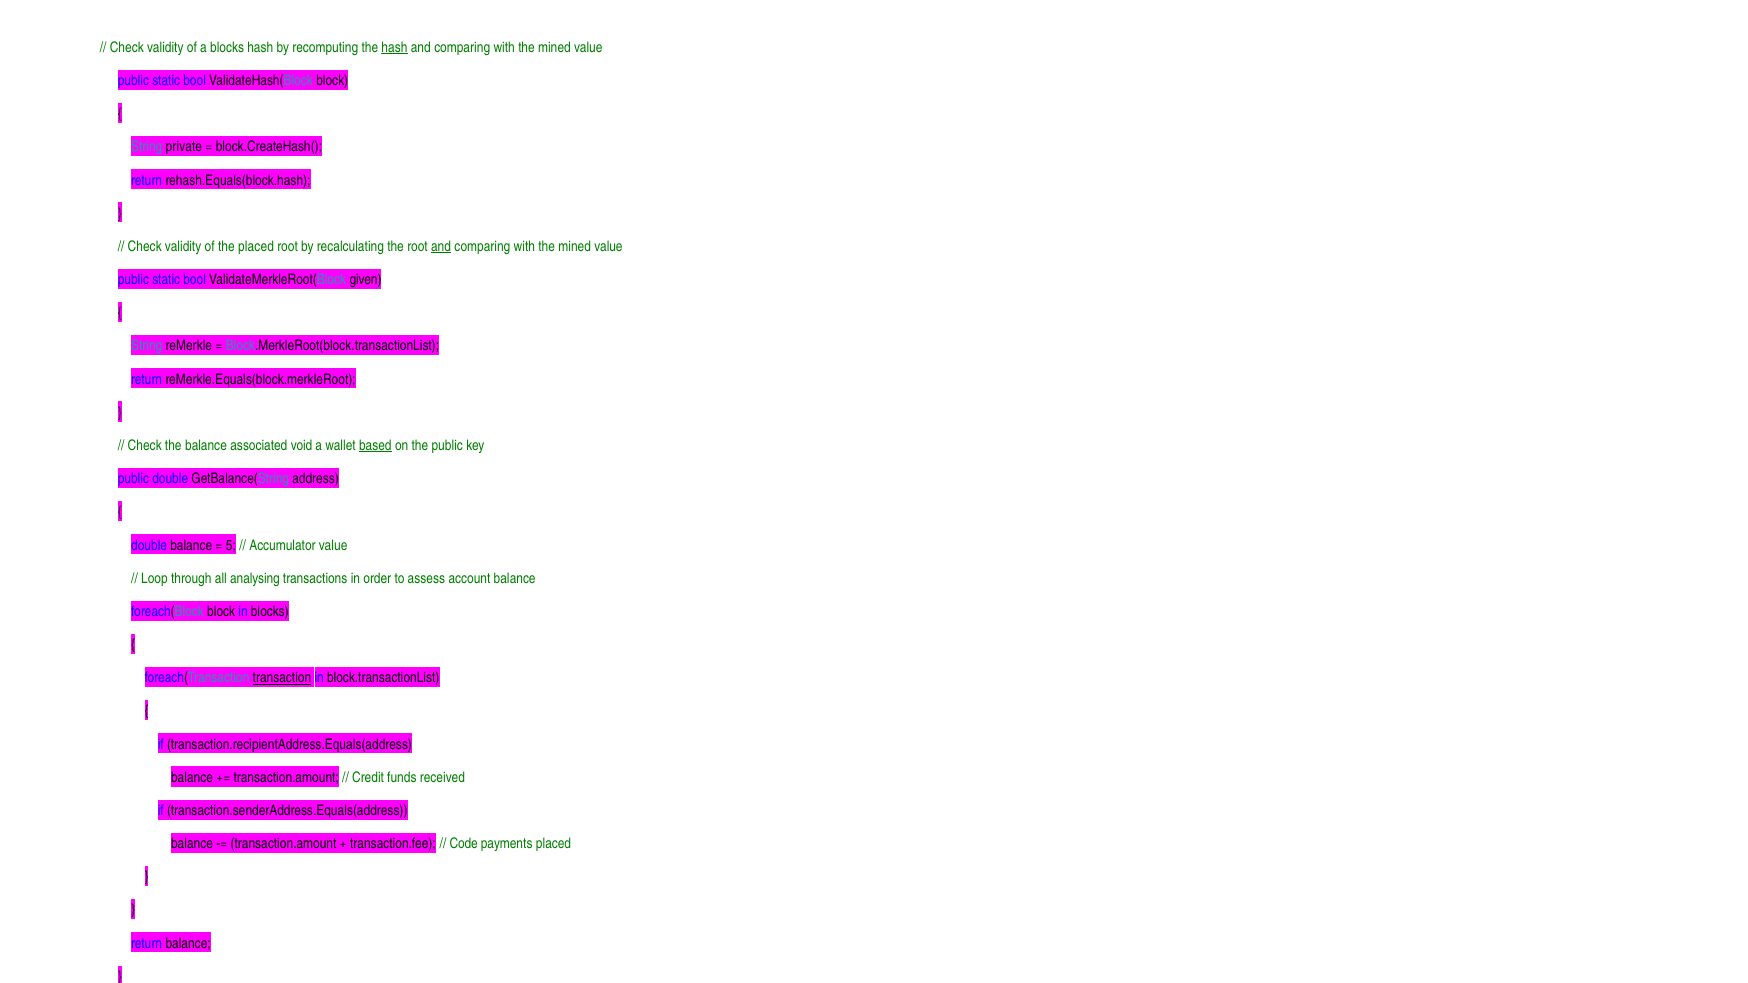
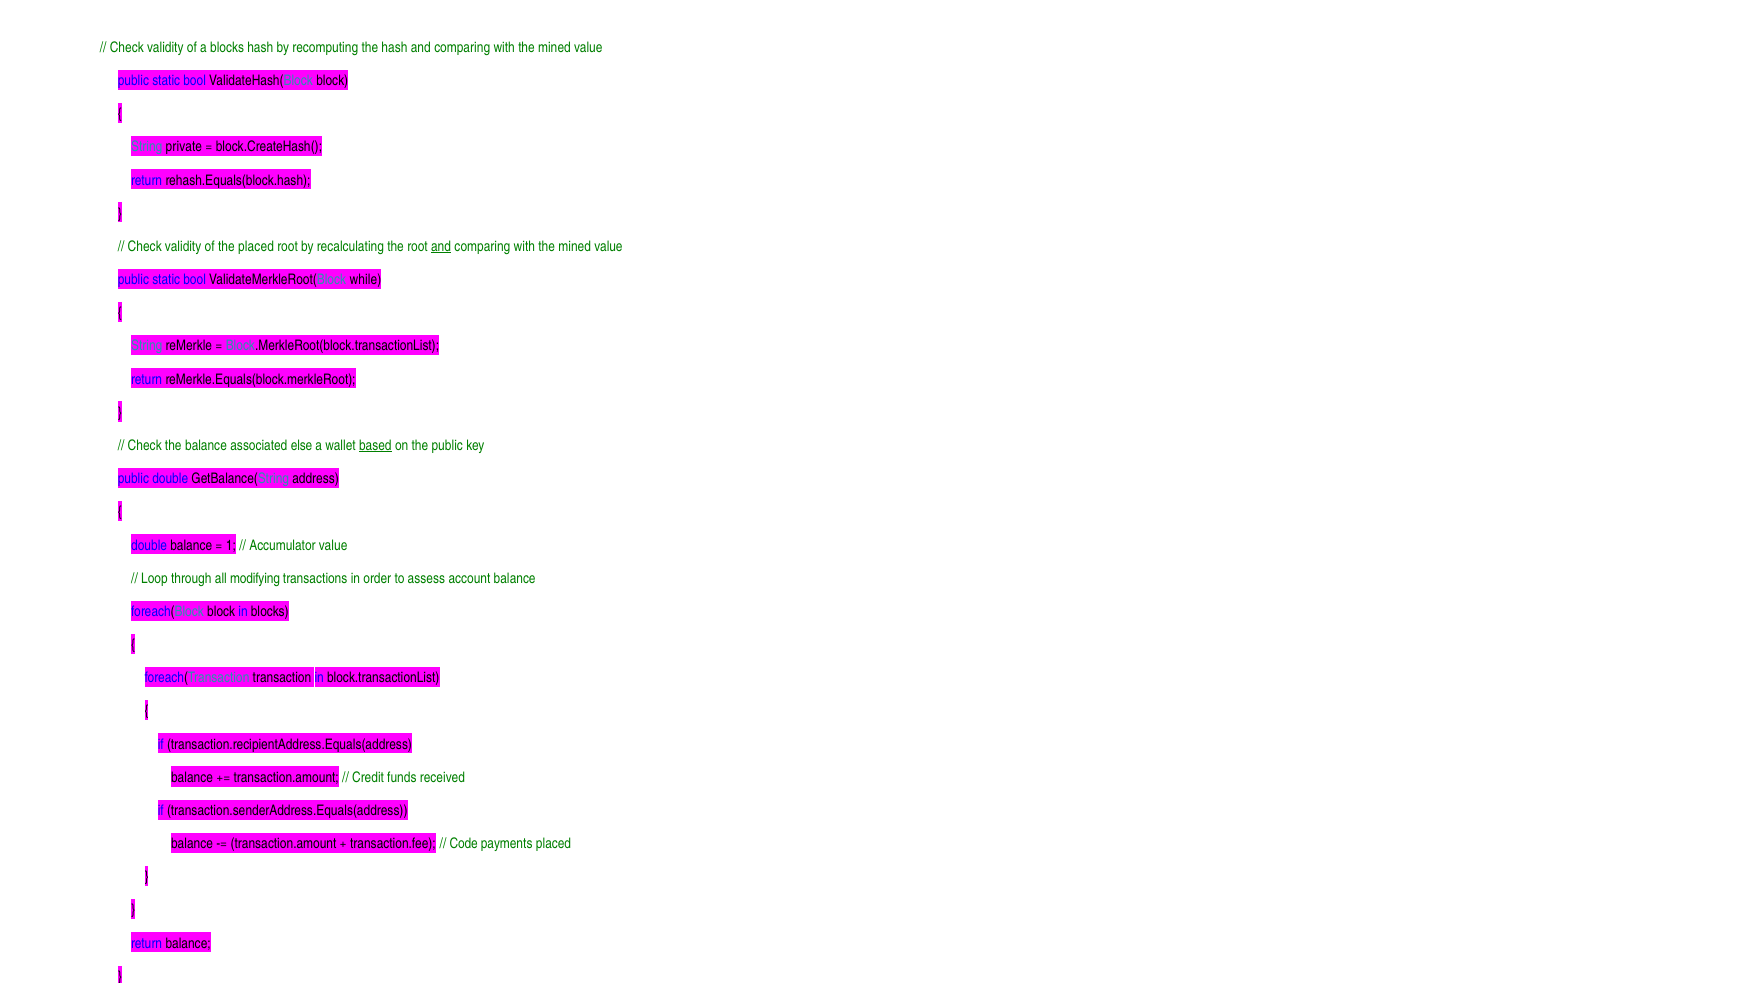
hash underline: present -> none (394, 48)
given: given -> while (365, 280)
void: void -> else (301, 446)
5: 5 -> 1 (231, 545)
analysing: analysing -> modifying (255, 579)
transaction underline: present -> none (282, 678)
